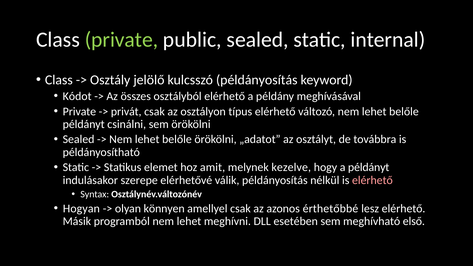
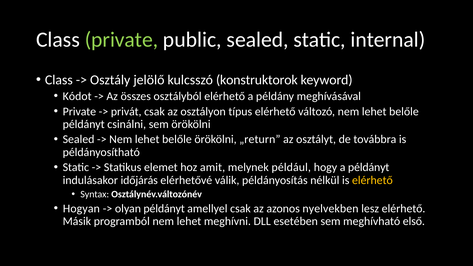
kulcsszó példányosítás: példányosítás -> konstruktorok (257, 80)
„adatot: „adatot -> „return (260, 139)
kezelve: kezelve -> például (291, 167)
szerepe: szerepe -> időjárás (139, 180)
elérhető colour: pink -> yellow (372, 180)
olyan könnyen: könnyen -> példányt (164, 209)
érthetőbbé: érthetőbbé -> nyelvekben (330, 209)
